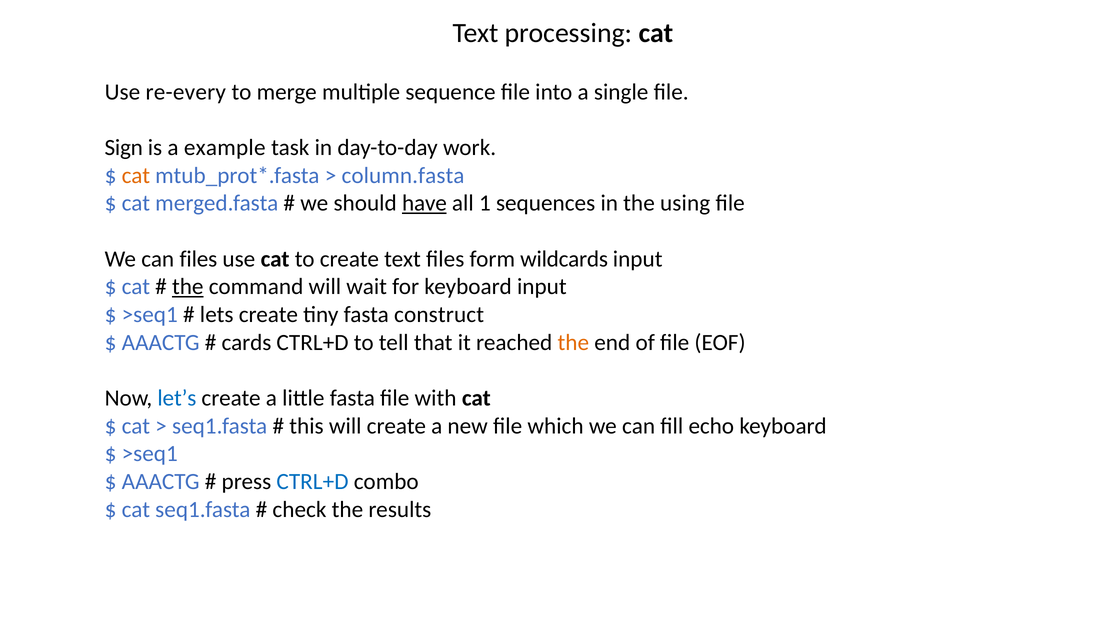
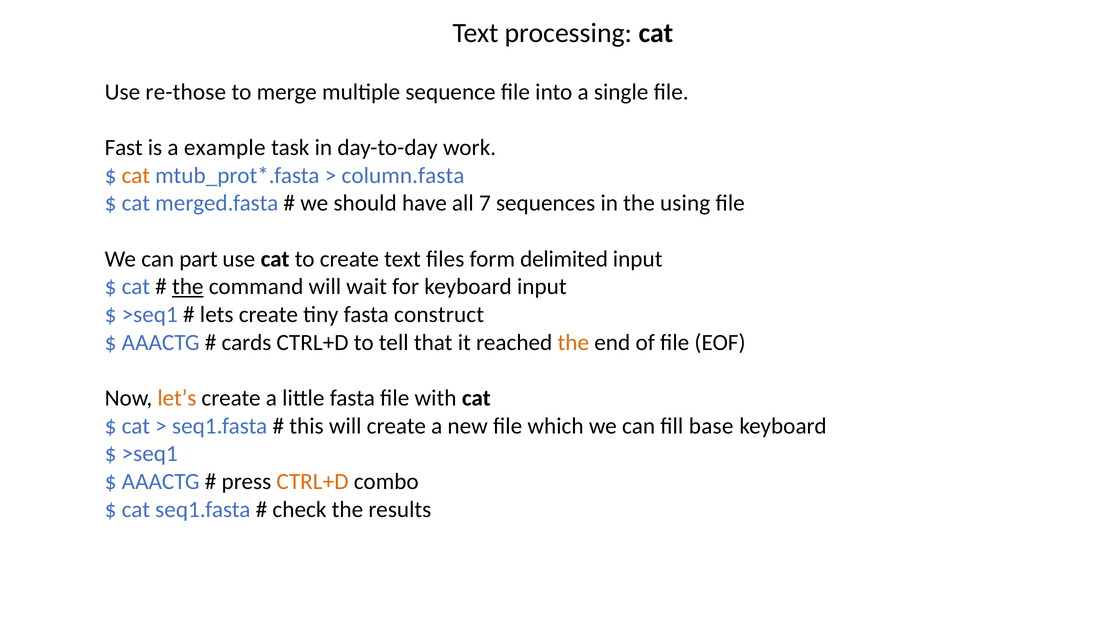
re-every: re-every -> re-those (186, 92)
Sign: Sign -> Fast (124, 148)
have underline: present -> none (424, 203)
1: 1 -> 7 (485, 203)
can files: files -> part (198, 259)
wildcards: wildcards -> delimited (564, 259)
let’s colour: blue -> orange (177, 398)
echo: echo -> base (711, 426)
CTRL+D colour: blue -> orange (313, 482)
